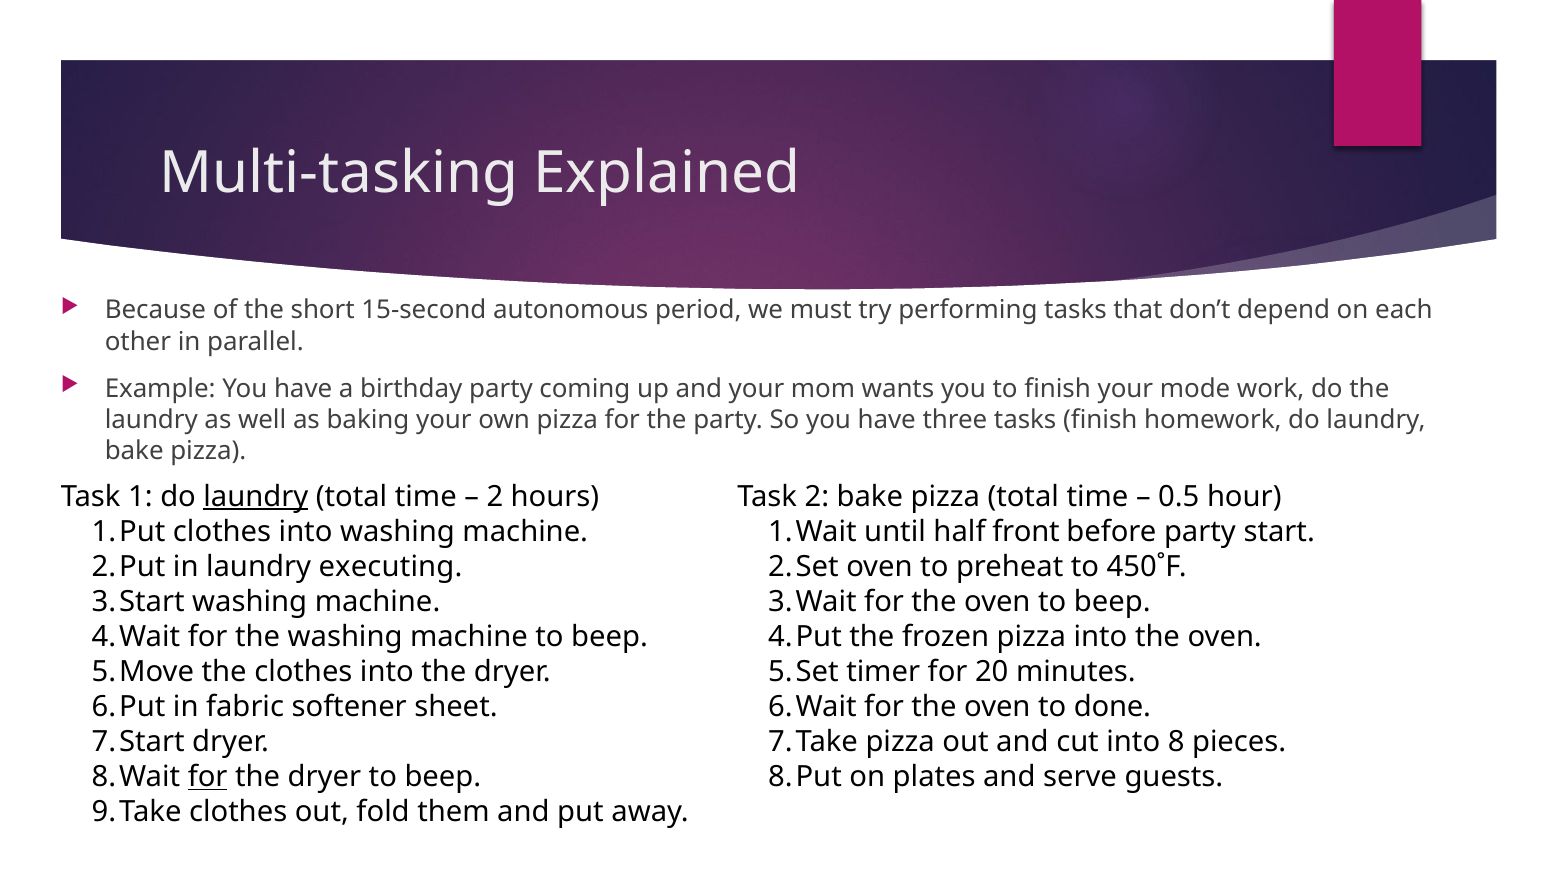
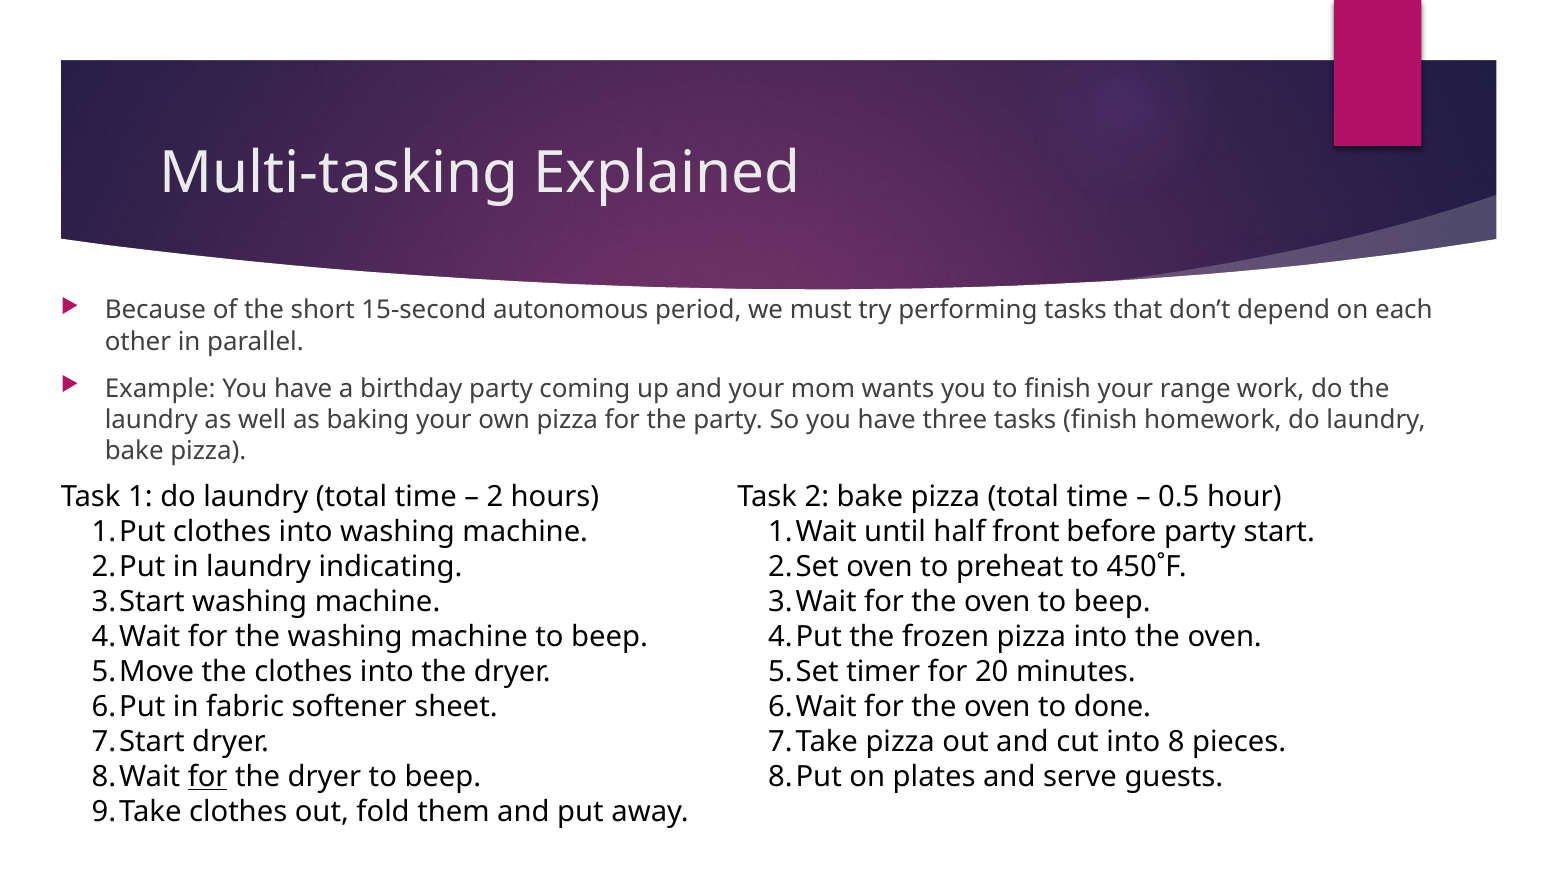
mode: mode -> range (1195, 389)
laundry underline: present -> none (256, 497)
executing: executing -> indicating (391, 567)
